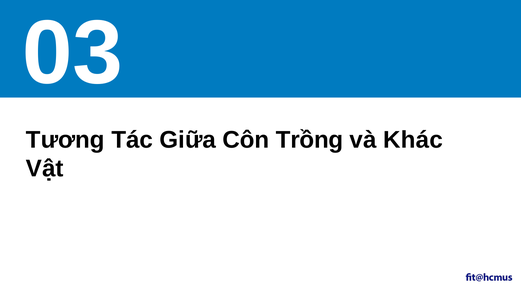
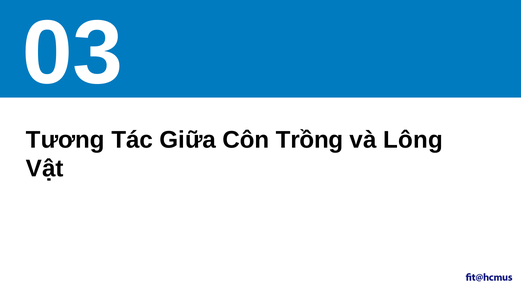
Khác: Khác -> Lông (413, 140)
